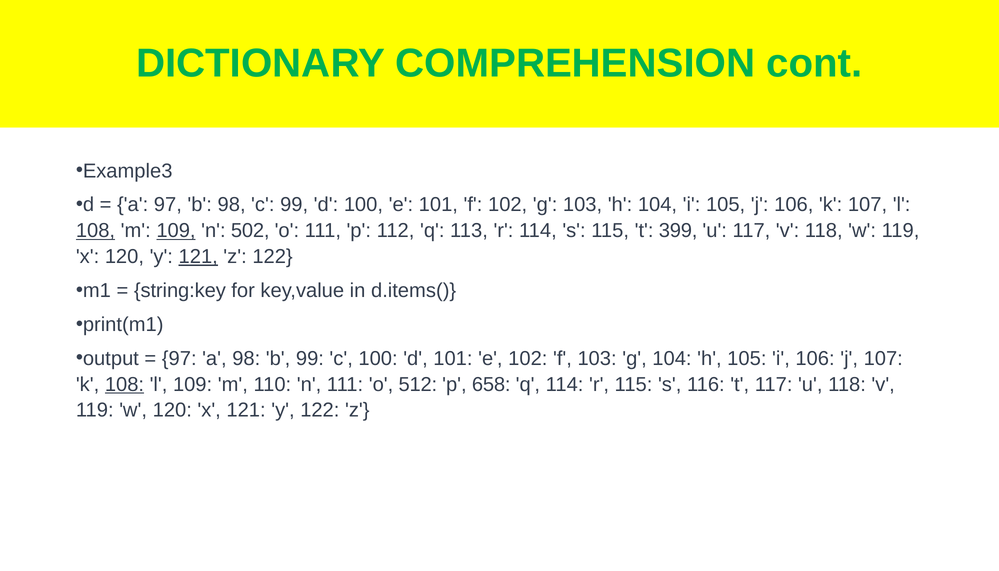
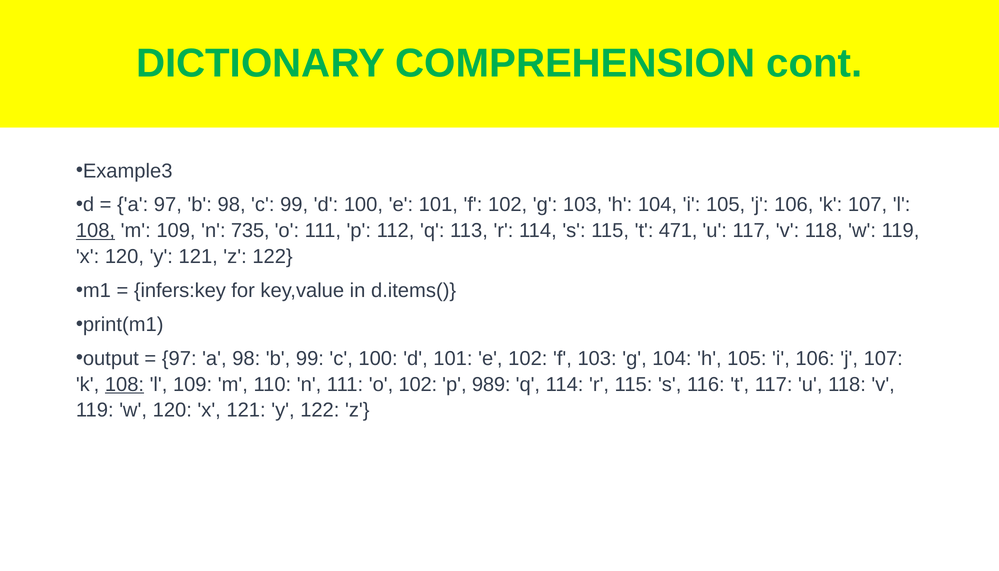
109 underline: present -> none (176, 231)
502: 502 -> 735 (250, 231)
399: 399 -> 471 (678, 231)
121 underline: present -> none (198, 257)
string:key: string:key -> infers:key (180, 290)
o 512: 512 -> 102 (418, 384)
658: 658 -> 989 (491, 384)
